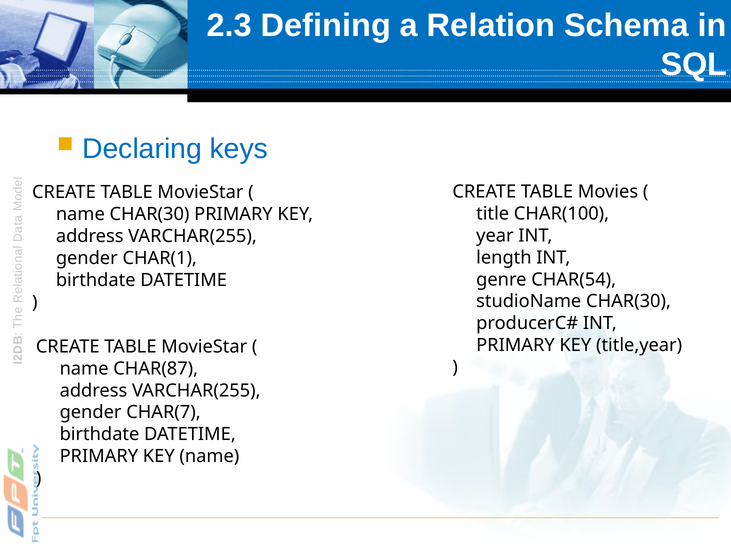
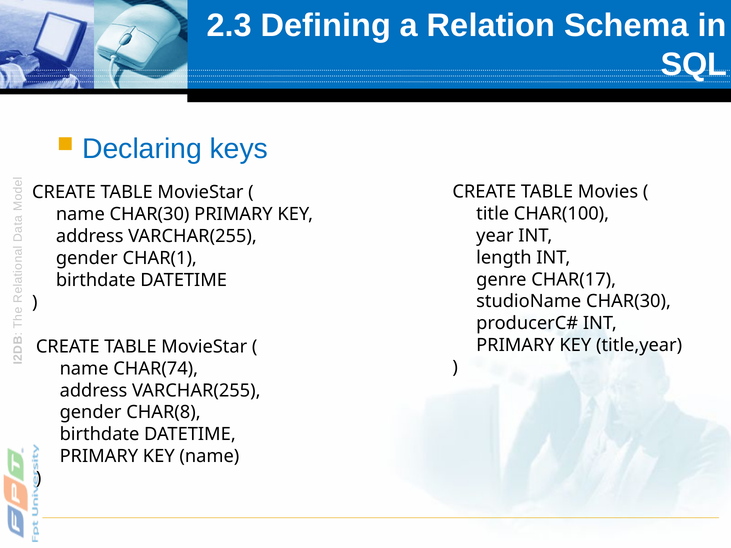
CHAR(54: CHAR(54 -> CHAR(17 (574, 280)
CHAR(87: CHAR(87 -> CHAR(74 (156, 369)
CHAR(7: CHAR(7 -> CHAR(8 (163, 413)
